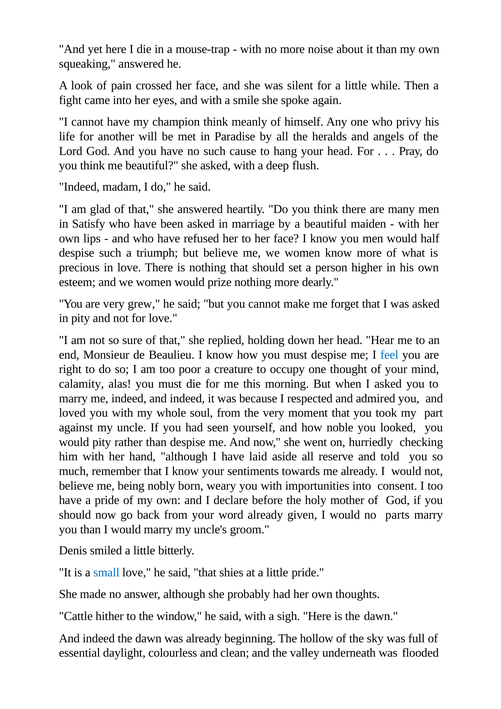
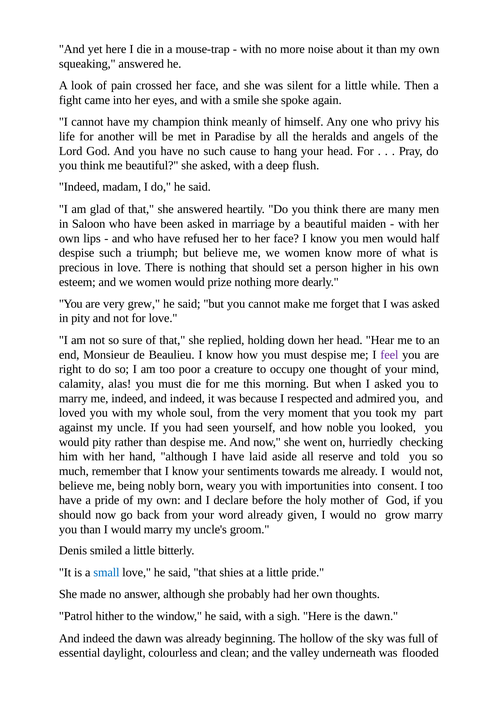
Satisfy: Satisfy -> Saloon (89, 224)
feel colour: blue -> purple (389, 355)
parts: parts -> grow (398, 515)
Cattle: Cattle -> Patrol (76, 616)
